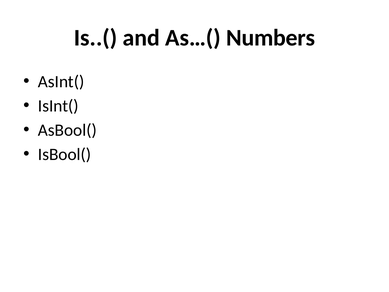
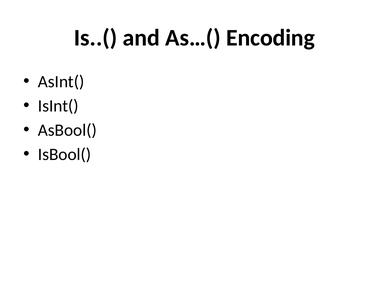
Numbers: Numbers -> Encoding (271, 38)
